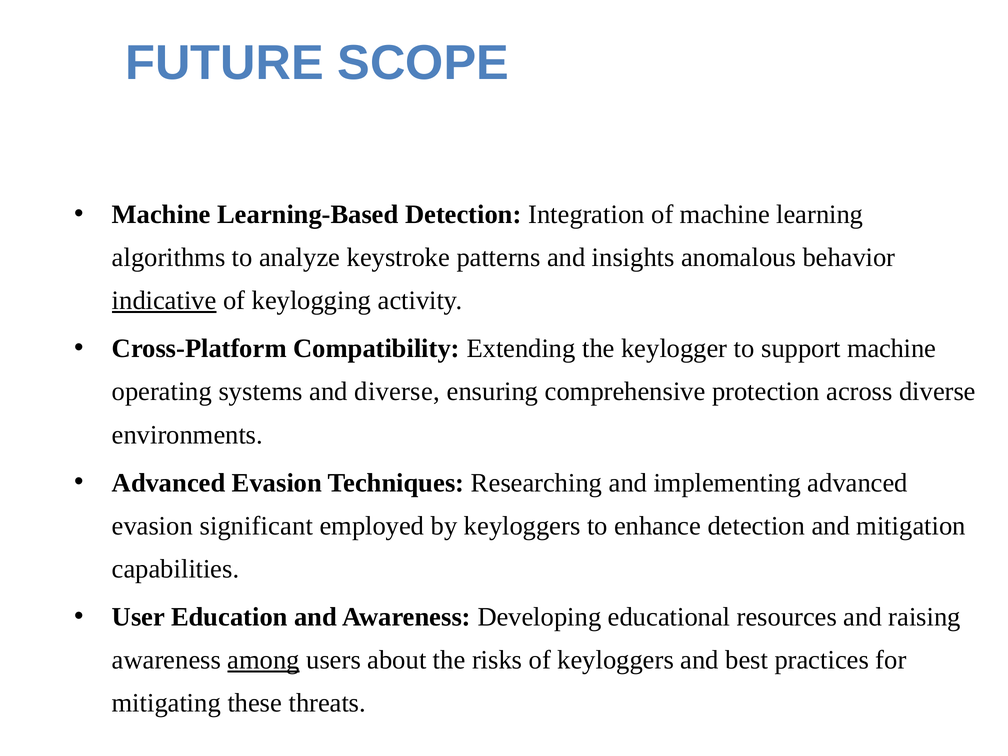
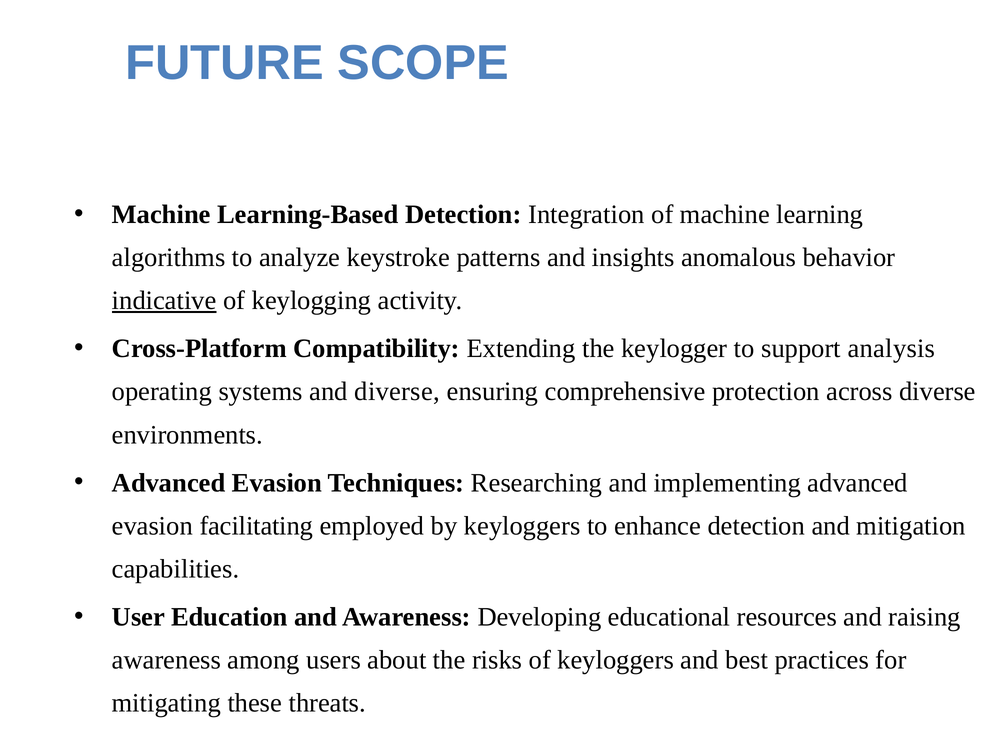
support machine: machine -> analysis (891, 349)
significant: significant -> facilitating (256, 526)
among underline: present -> none (264, 660)
